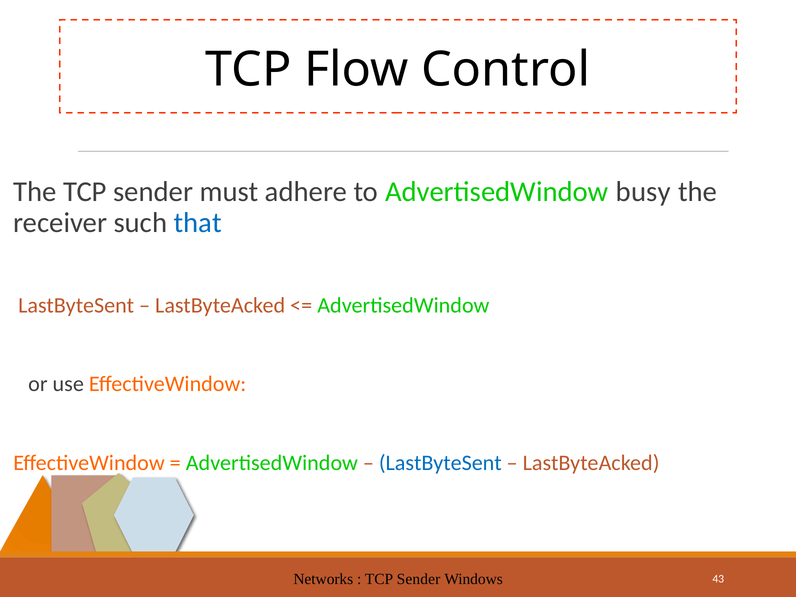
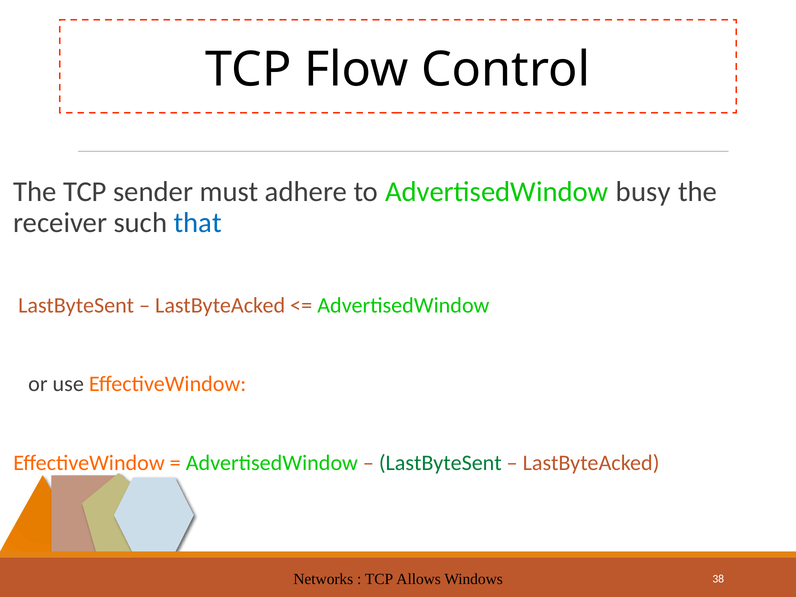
LastByteSent colour: blue -> green (440, 463)
Sender: Sender -> Allows (419, 579)
43: 43 -> 38 (718, 579)
